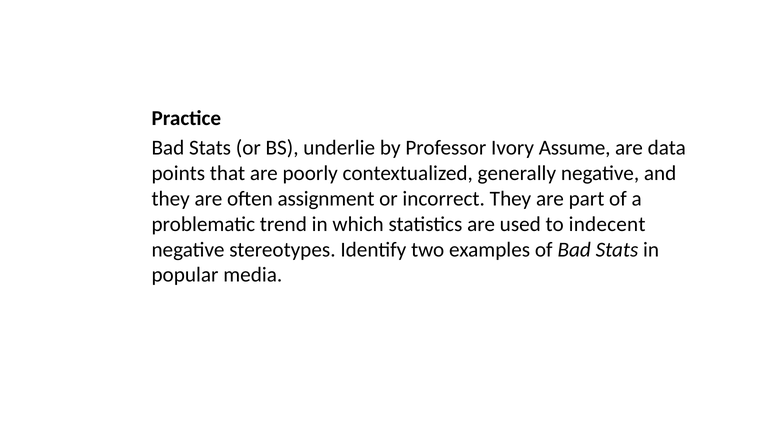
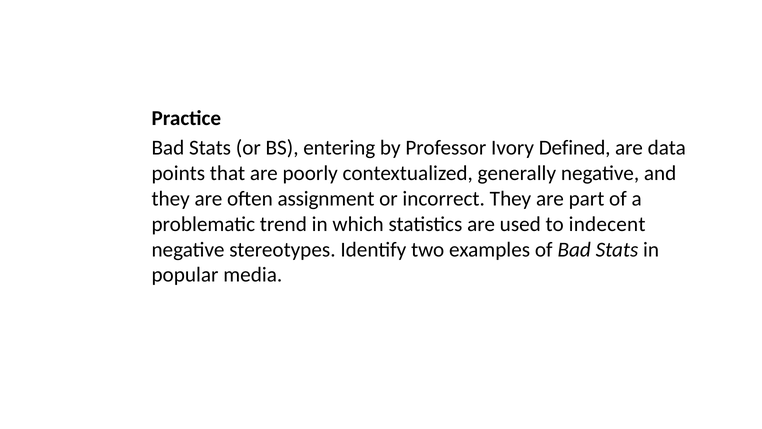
underlie: underlie -> entering (339, 148)
Assume: Assume -> Defined (575, 148)
